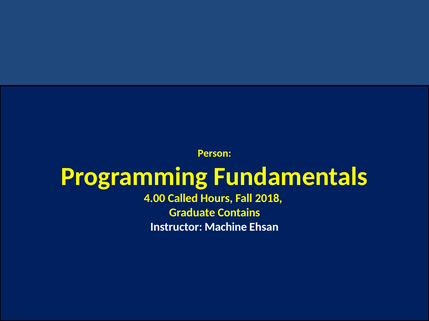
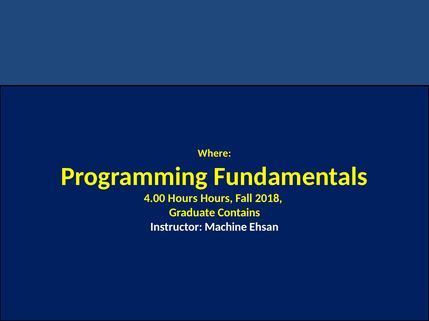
Person: Person -> Where (214, 154)
4.00 Called: Called -> Hours (183, 199)
